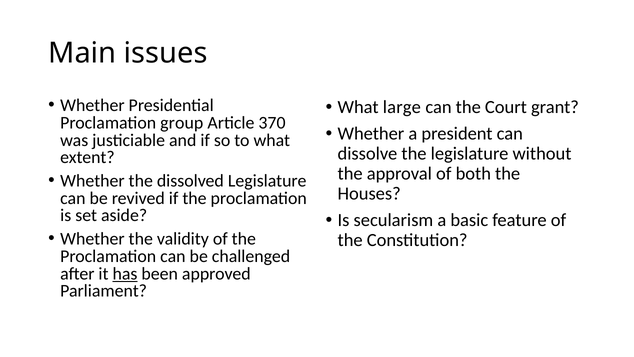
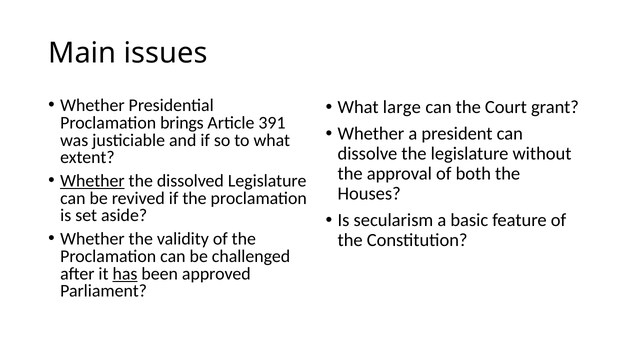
group: group -> brings (182, 123)
370: 370 -> 391 (272, 123)
Whether underline: none -> present (92, 181)
